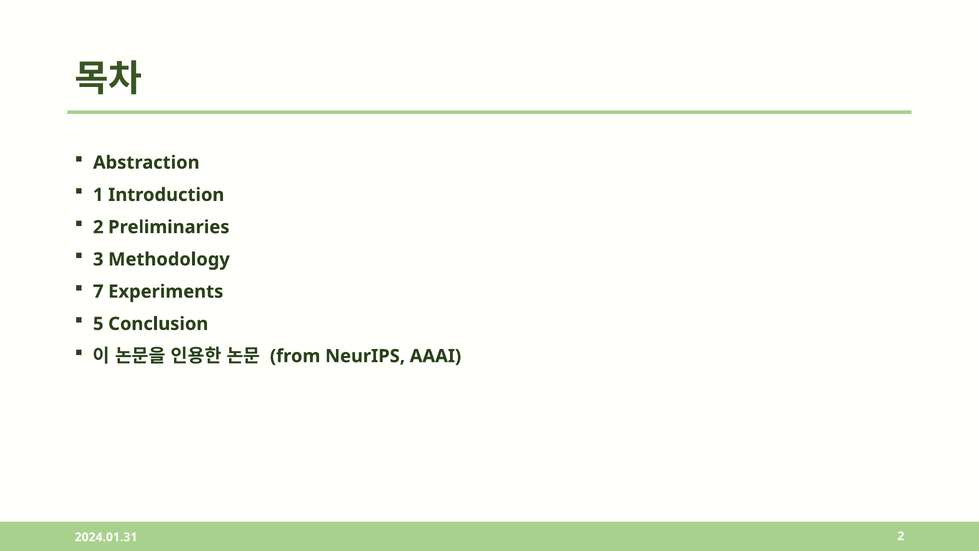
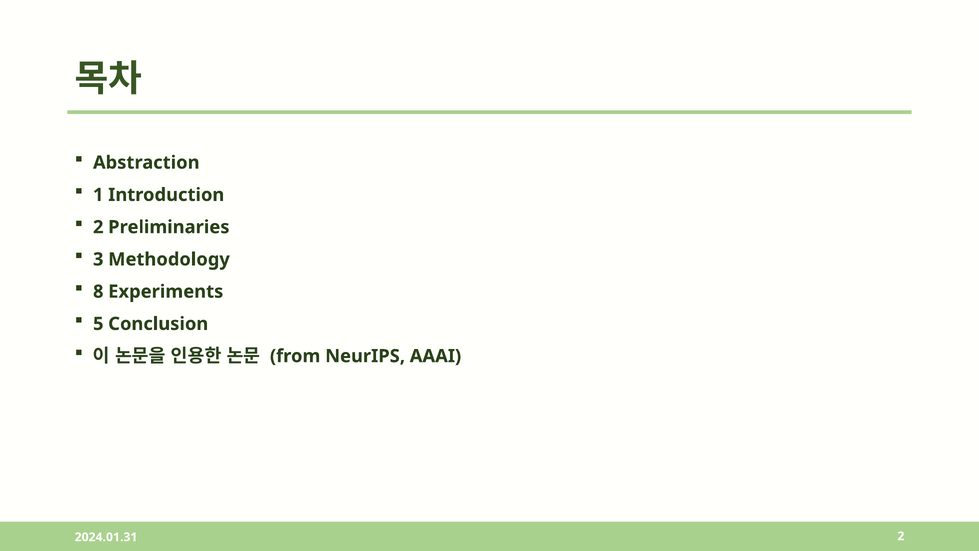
7: 7 -> 8 (98, 291)
